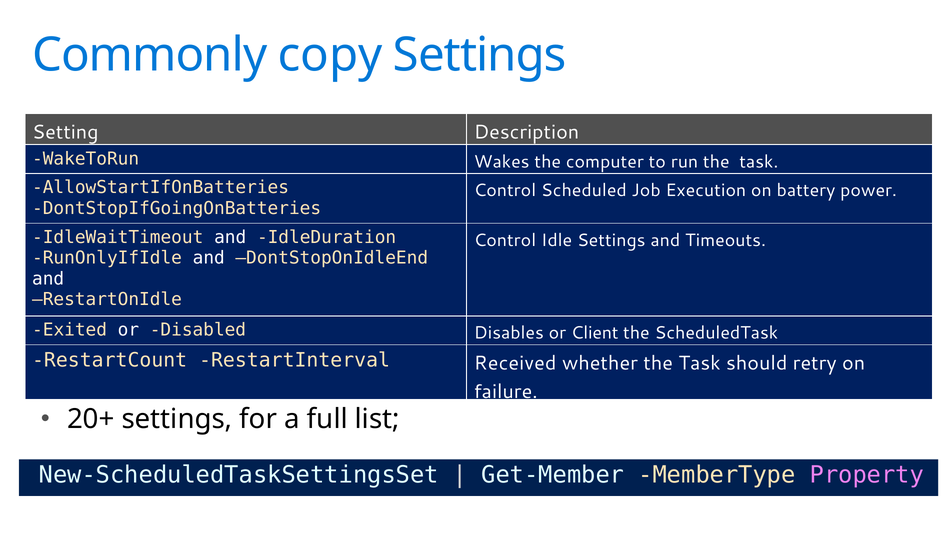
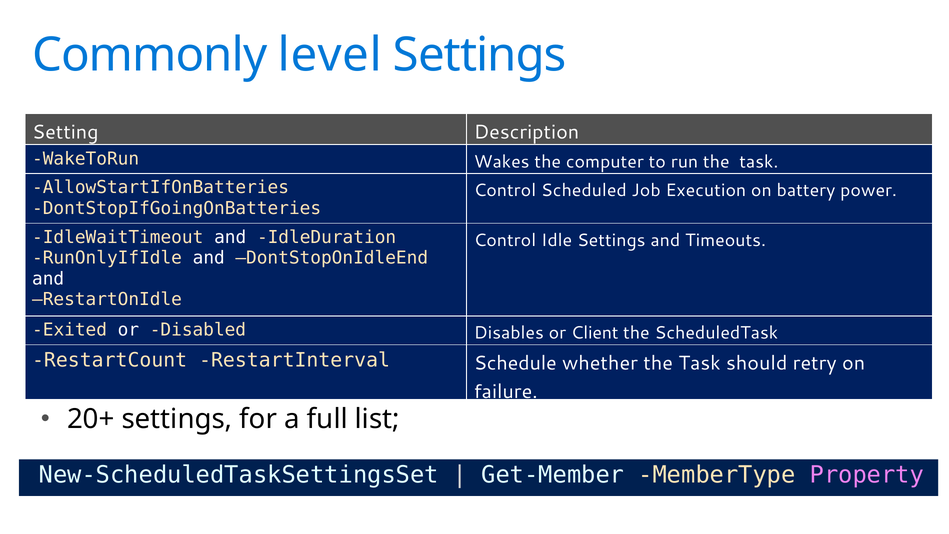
copy: copy -> level (330, 55)
Received: Received -> Schedule (515, 363)
